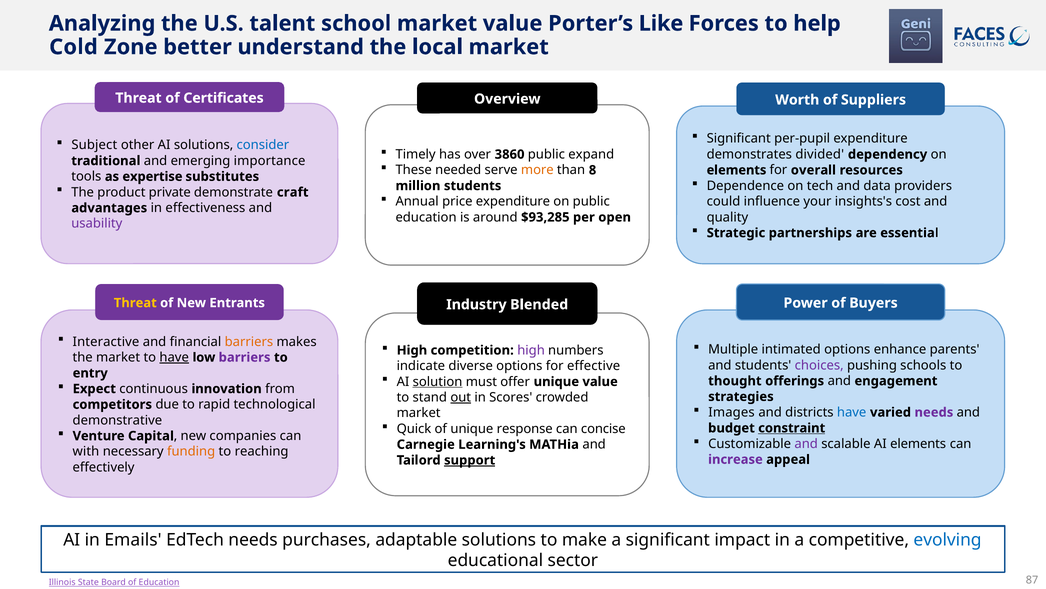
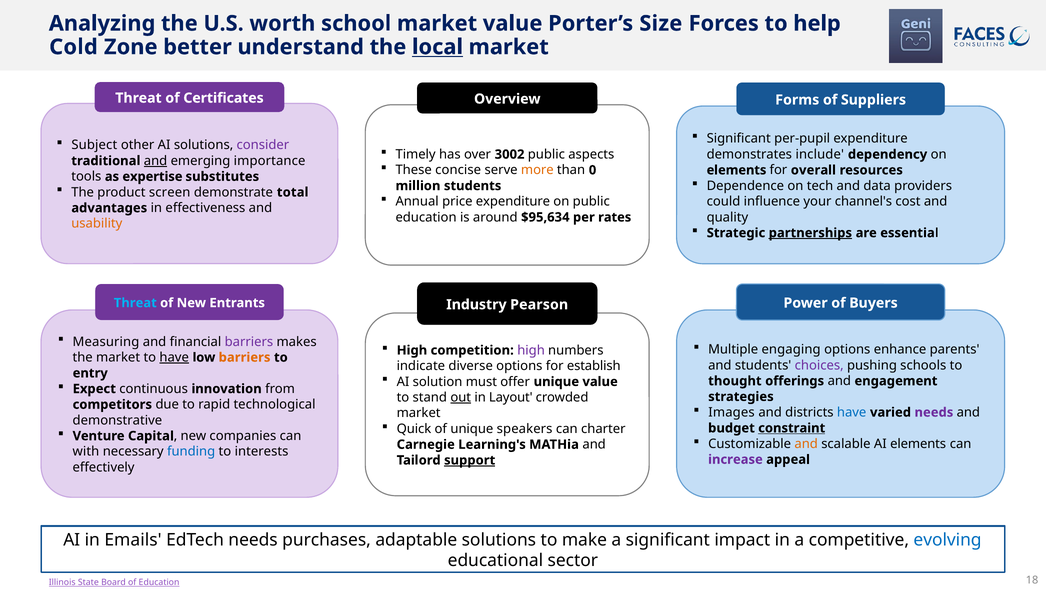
talent: talent -> worth (282, 23)
Like: Like -> Size (661, 23)
local underline: none -> present (437, 47)
Worth: Worth -> Forms (797, 100)
consider colour: blue -> purple (263, 145)
3860: 3860 -> 3002 (510, 154)
expand: expand -> aspects (591, 154)
divided: divided -> include (820, 154)
and underline: none -> present (156, 161)
needed: needed -> concise (458, 170)
8: 8 -> 0 (593, 170)
private: private -> screen (170, 192)
craft: craft -> total (293, 192)
insights's: insights's -> channel's (863, 201)
$93,285: $93,285 -> $95,634 (545, 217)
open: open -> rates (615, 217)
usability colour: purple -> orange (97, 223)
partnerships underline: none -> present (810, 233)
Threat colour: yellow -> light blue (135, 303)
Blended: Blended -> Pearson (539, 304)
Interactive: Interactive -> Measuring (106, 341)
barriers colour: orange -> purple (249, 341)
intimated: intimated -> engaging (791, 349)
barriers colour: purple -> orange (245, 357)
effective: effective -> establish (594, 366)
solution underline: present -> none (438, 381)
Scores: Scores -> Layout (511, 397)
response: response -> speakers (525, 428)
concise: concise -> charter (603, 428)
and colour: purple -> orange (806, 443)
funding colour: orange -> blue (191, 451)
reaching: reaching -> interests (262, 451)
87: 87 -> 18 (1032, 580)
